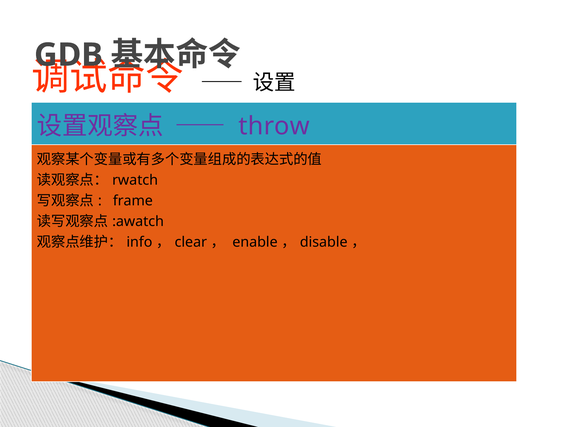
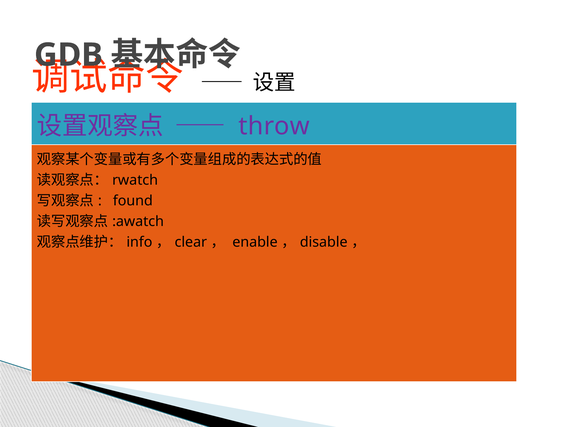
frame: frame -> found (133, 201)
